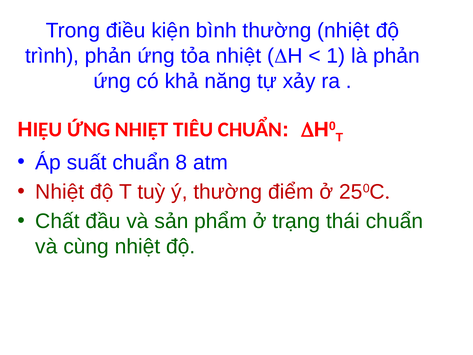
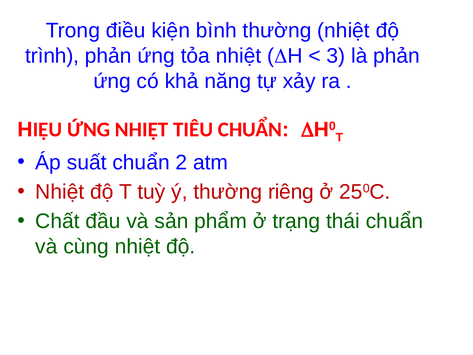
1: 1 -> 3 (336, 56)
8: 8 -> 2 (181, 162)
điểm: điểm -> riêng (291, 192)
